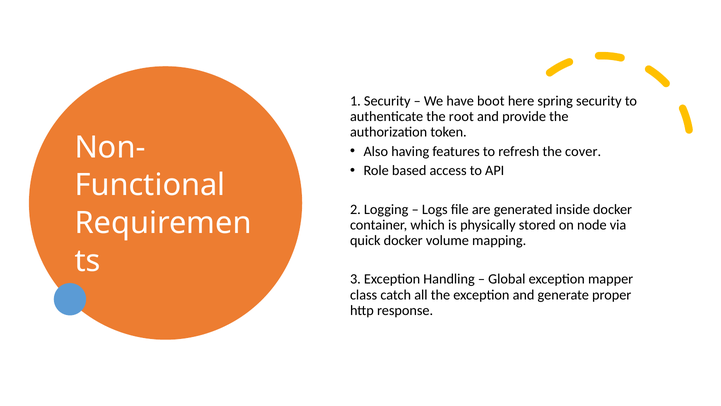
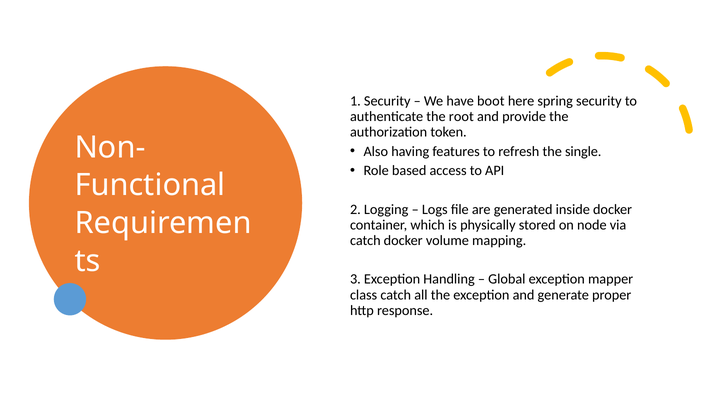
cover: cover -> single (583, 151)
quick: quick -> catch (365, 240)
